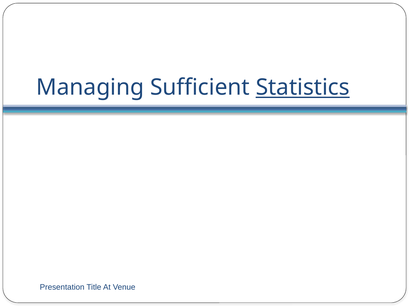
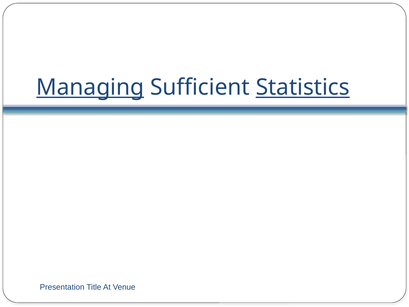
Managing underline: none -> present (90, 87)
